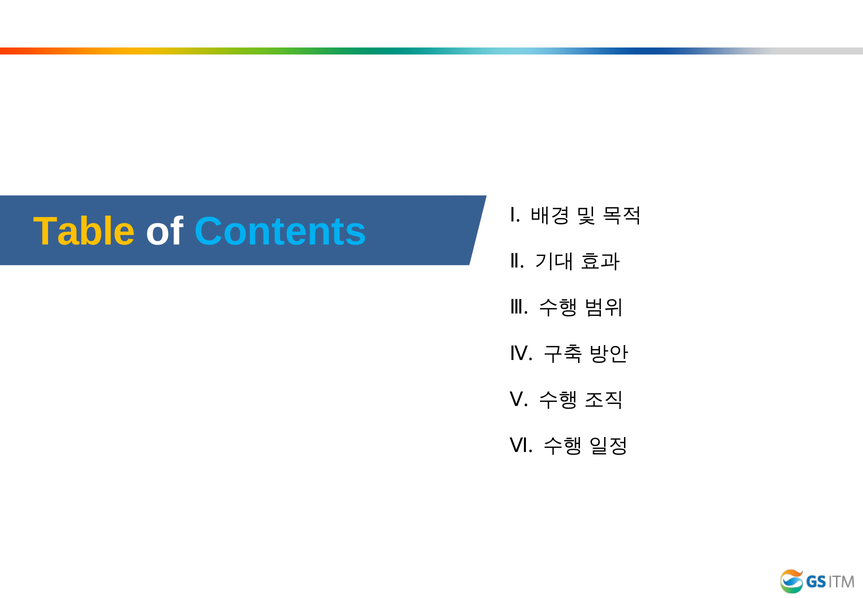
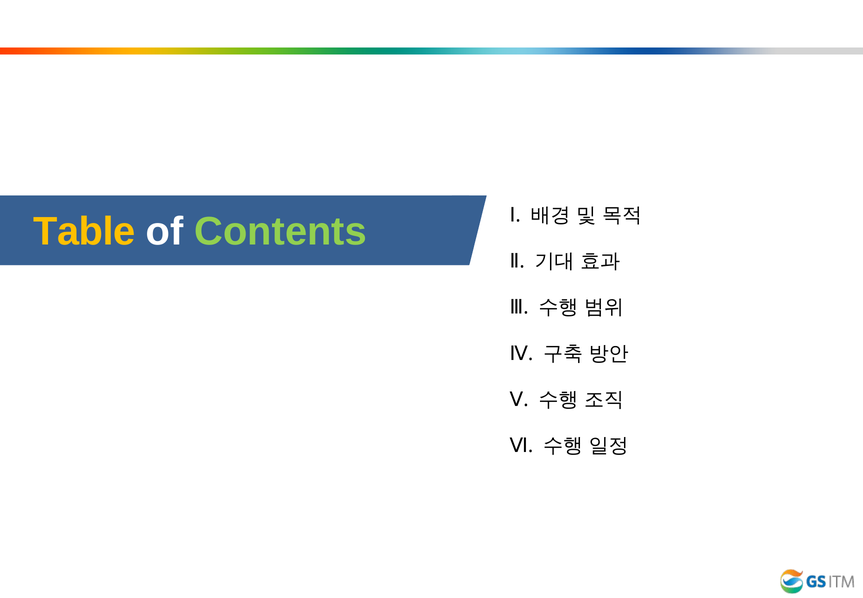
Contents colour: light blue -> light green (281, 232)
